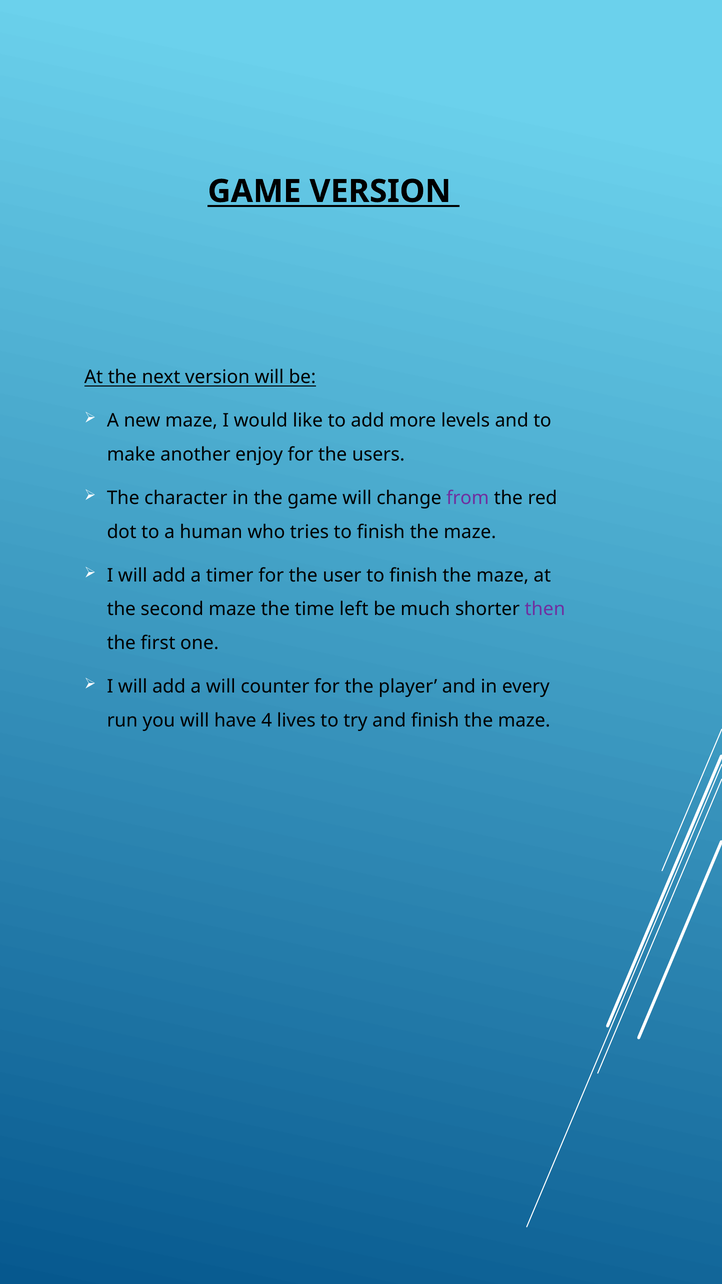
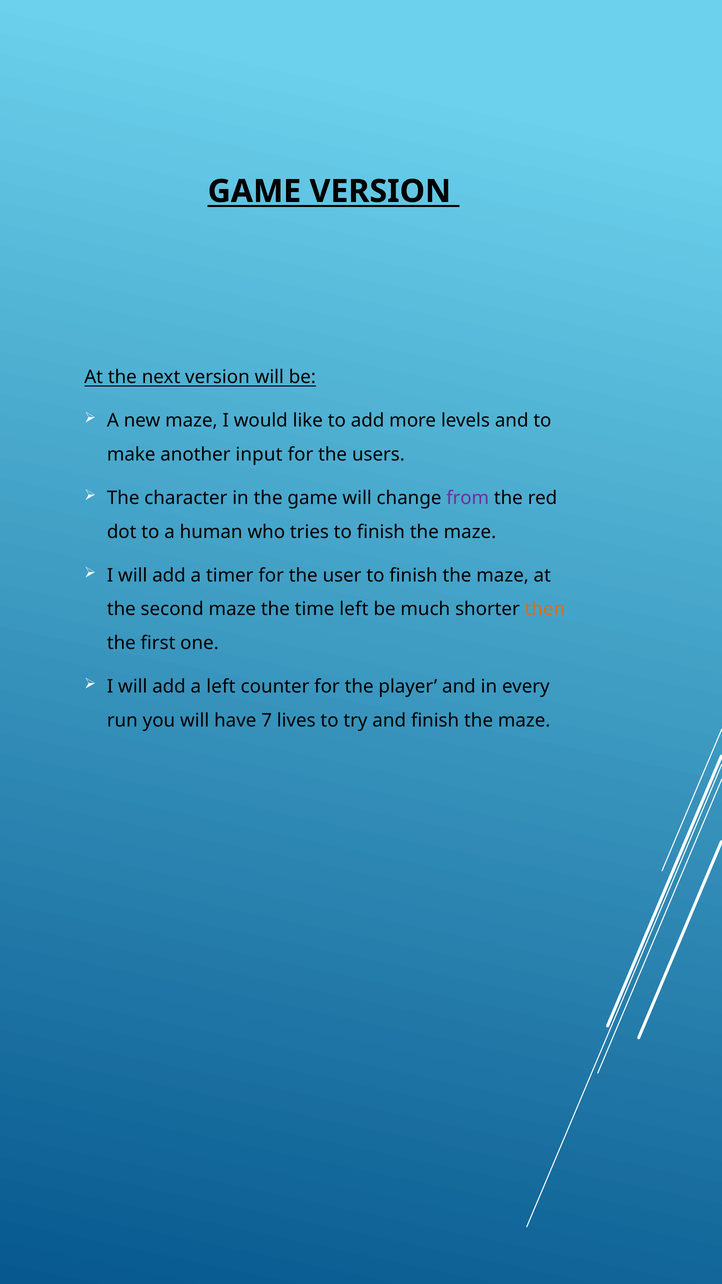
enjoy: enjoy -> input (259, 454)
then colour: purple -> orange (545, 609)
a will: will -> left (221, 686)
4: 4 -> 7 (267, 720)
